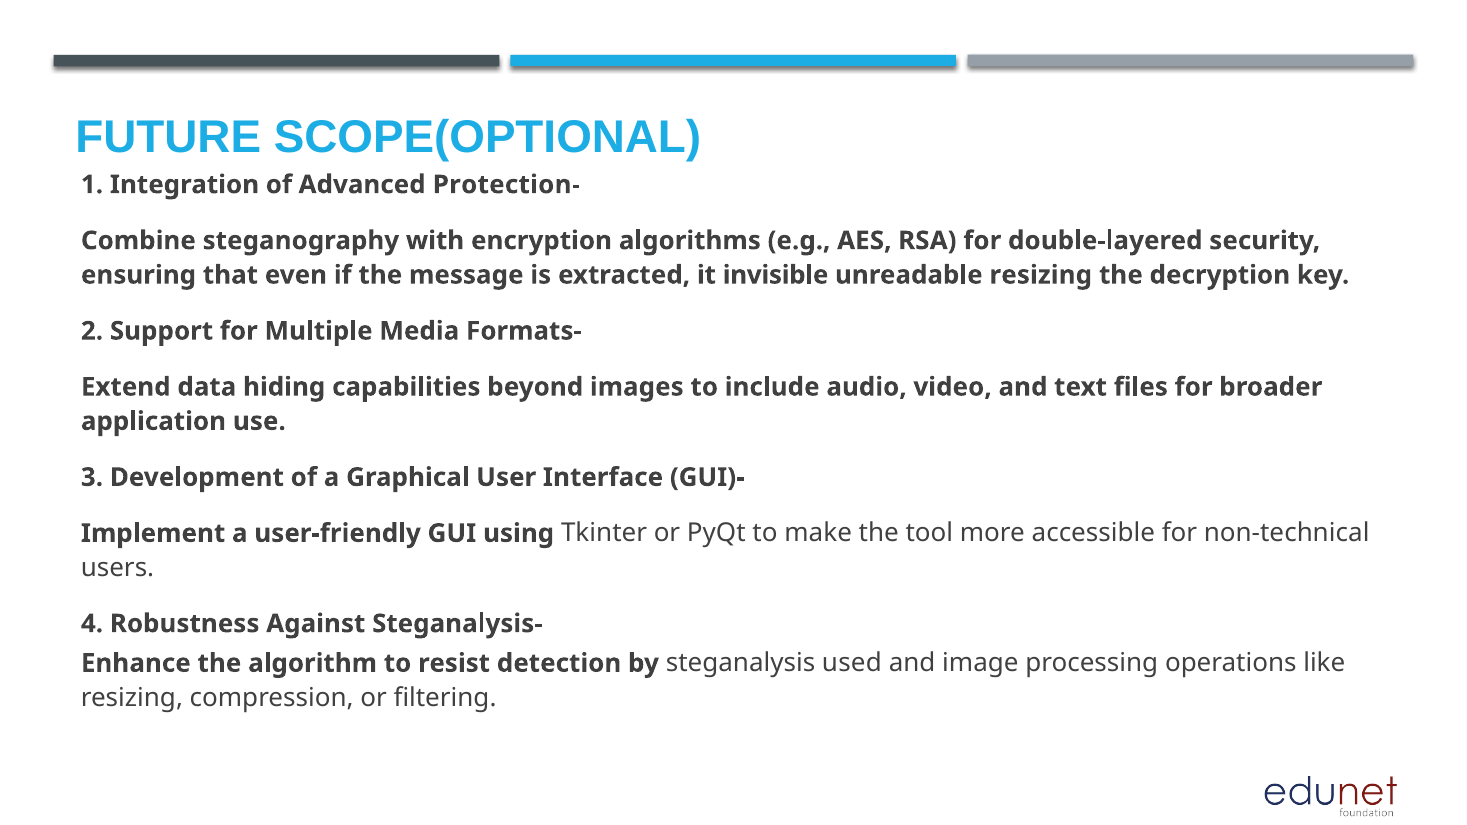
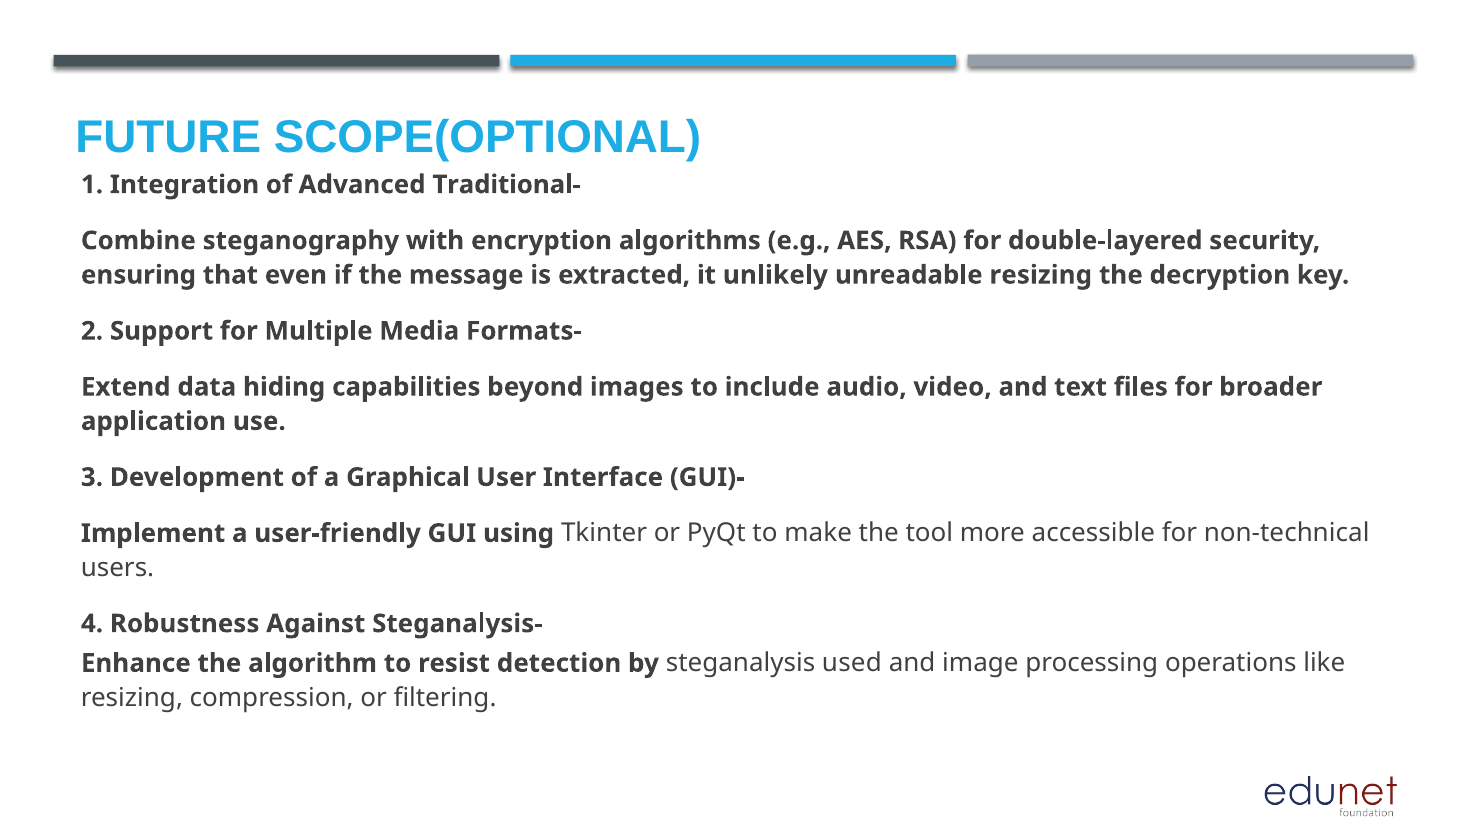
Protection-: Protection- -> Traditional- (507, 185)
invisible: invisible -> unlikely (775, 275)
